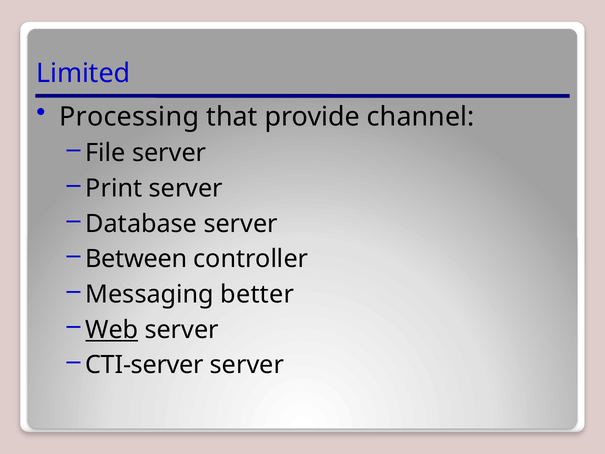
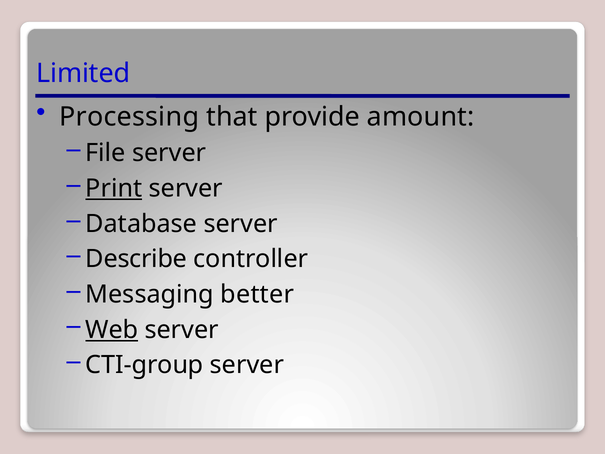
channel: channel -> amount (421, 117)
Print underline: none -> present (114, 188)
Between: Between -> Describe (136, 259)
CTI-server: CTI-server -> CTI-group (144, 365)
